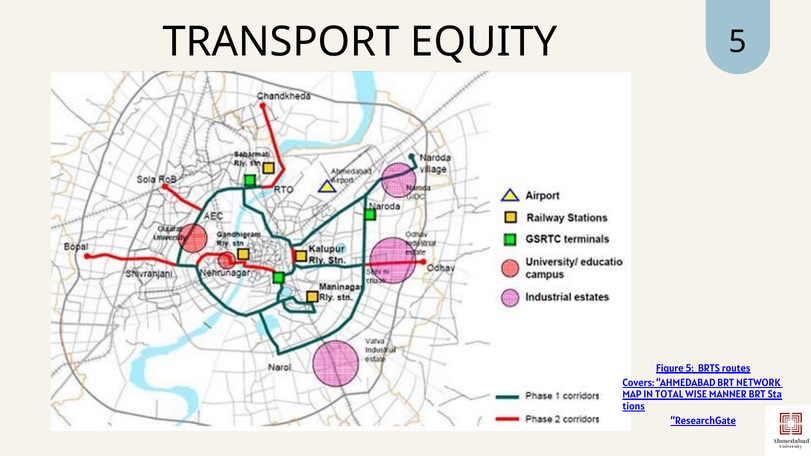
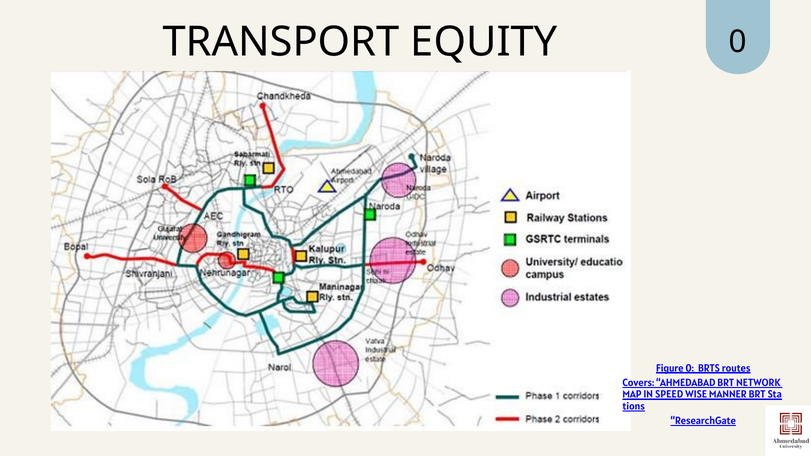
EQUITY 5: 5 -> 0 (738, 42)
Figure 5: 5 -> 0 (690, 368)
TOTAL: TOTAL -> SPEED (669, 395)
